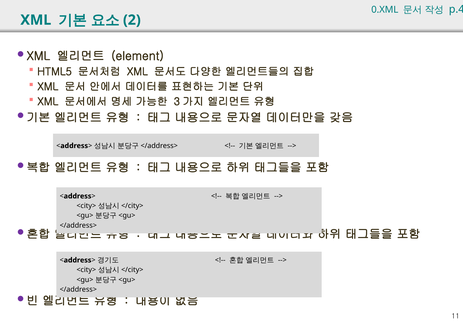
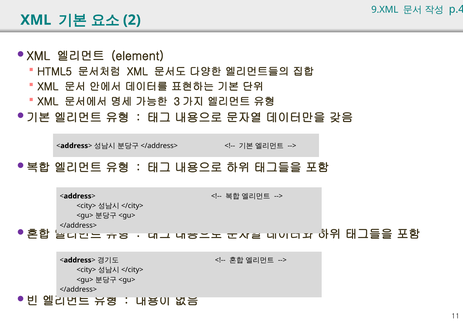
0.XML: 0.XML -> 9.XML (385, 10)
